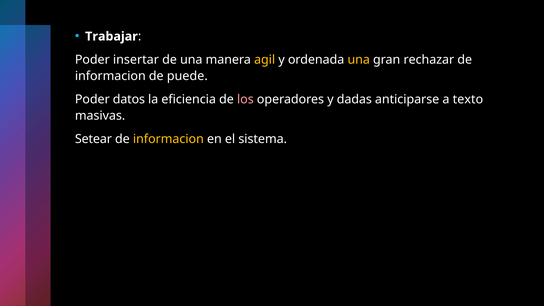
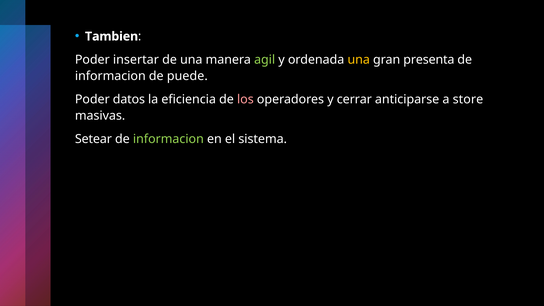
Trabajar: Trabajar -> Tambien (112, 36)
agil colour: yellow -> light green (265, 60)
rechazar: rechazar -> presenta (429, 60)
dadas: dadas -> cerrar (354, 99)
texto: texto -> store (468, 99)
informacion colour: yellow -> light green (168, 139)
